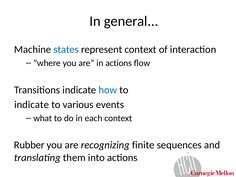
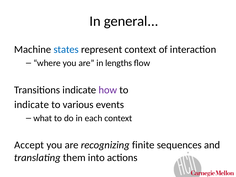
in actions: actions -> lengths (119, 63)
how colour: blue -> purple (108, 90)
Rubber: Rubber -> Accept (29, 145)
